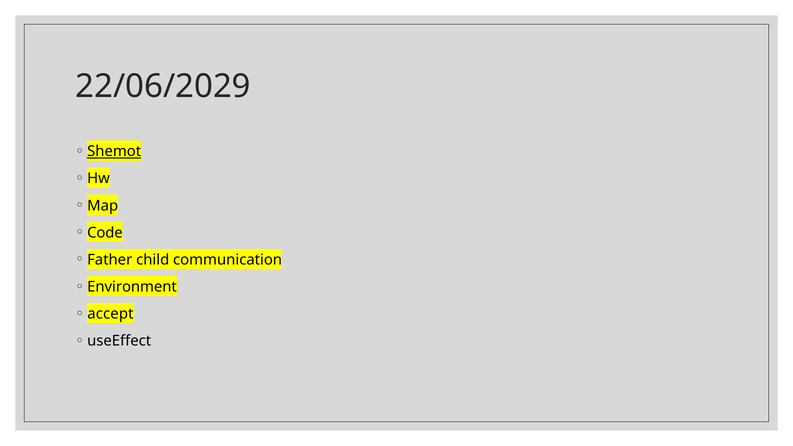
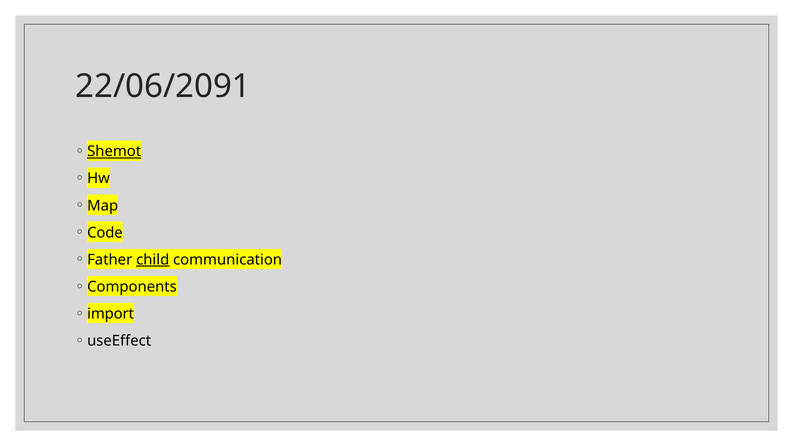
22/06/2029: 22/06/2029 -> 22/06/2091 (163, 86)
child underline: none -> present (153, 260)
Environment: Environment -> Components (132, 287)
accept: accept -> import (111, 314)
